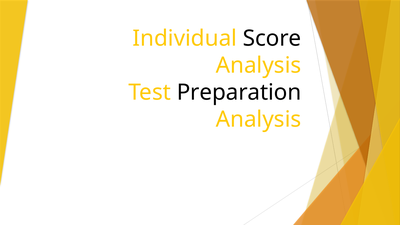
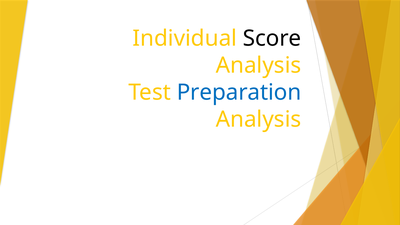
Preparation colour: black -> blue (239, 92)
